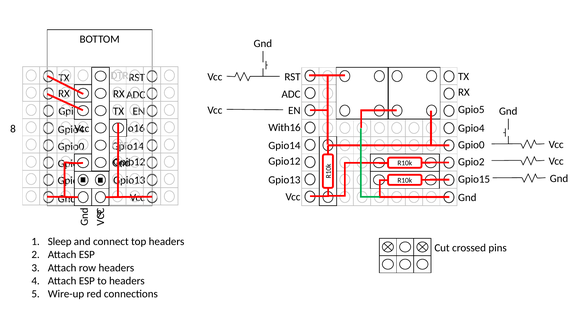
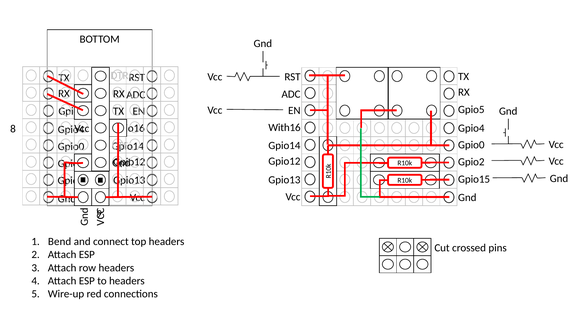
Sleep: Sleep -> Bend (60, 241)
